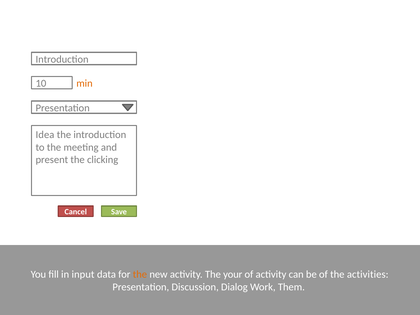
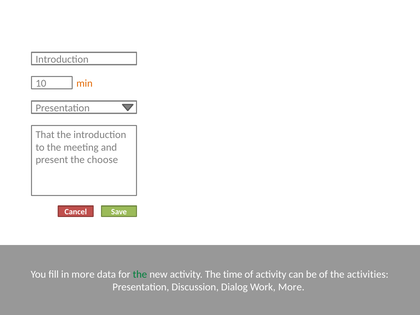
Idea: Idea -> That (45, 135)
clicking: clicking -> choose (103, 160)
in input: input -> more (83, 274)
the colour: orange -> green (140, 274)
your: your -> time (233, 274)
Work Them: Them -> More (291, 287)
